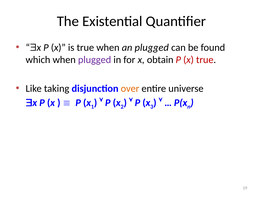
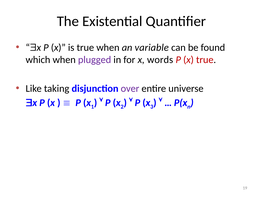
an plugged: plugged -> variable (152, 48)
obtain: obtain -> words (160, 60)
over colour: orange -> purple (130, 89)
